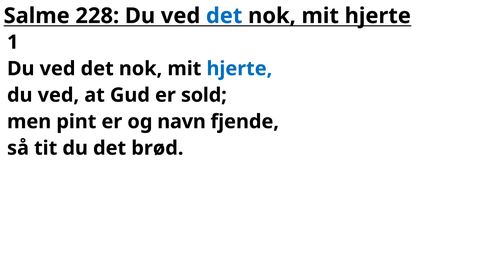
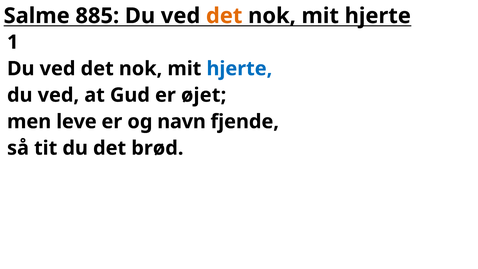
228: 228 -> 885 (97, 16)
det colour: blue -> orange (224, 16)
sold: sold -> øjet (204, 95)
pint: pint -> leve (76, 122)
